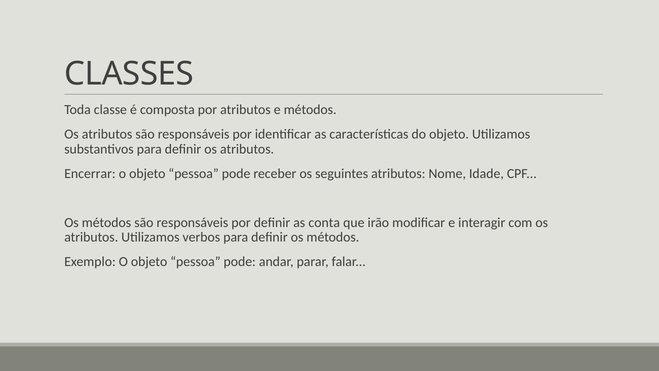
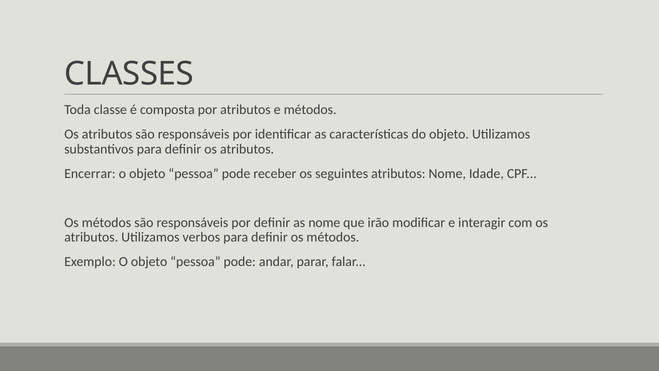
as conta: conta -> nome (324, 222)
